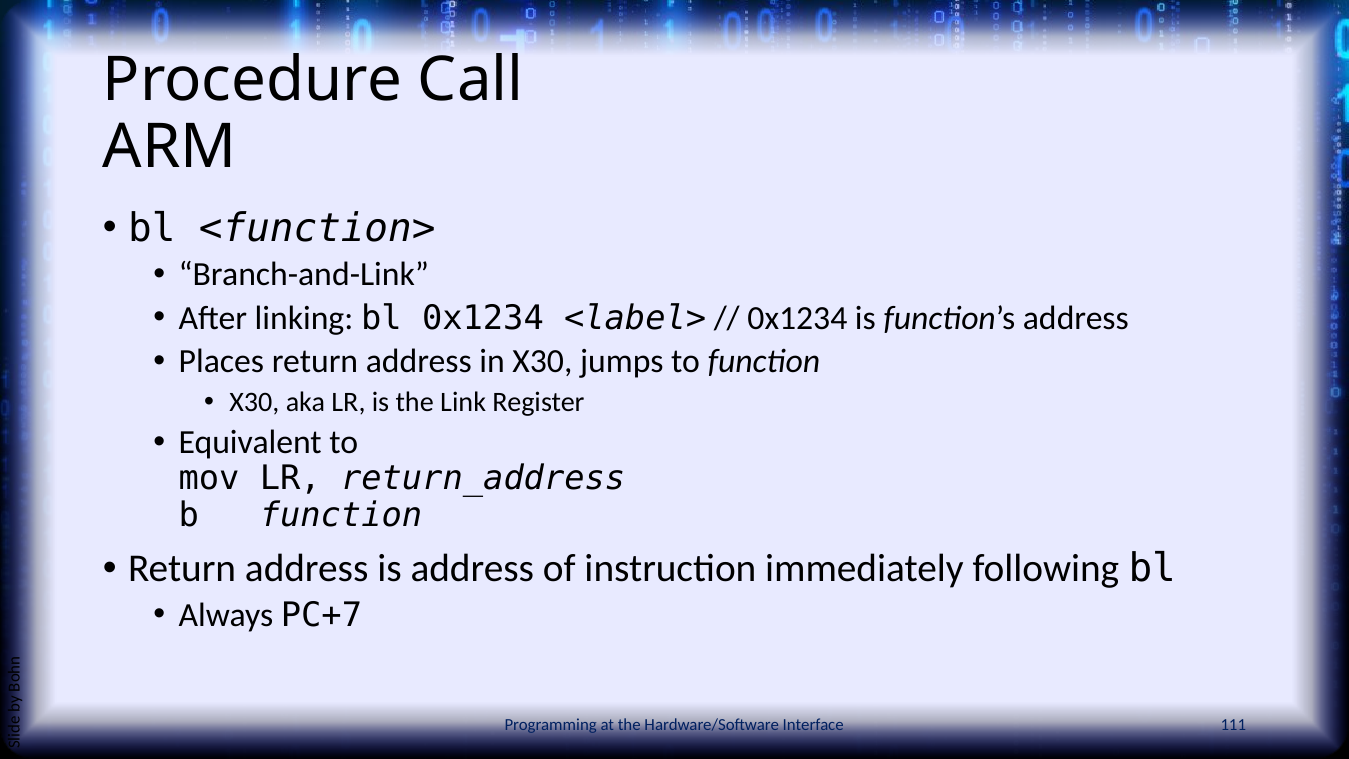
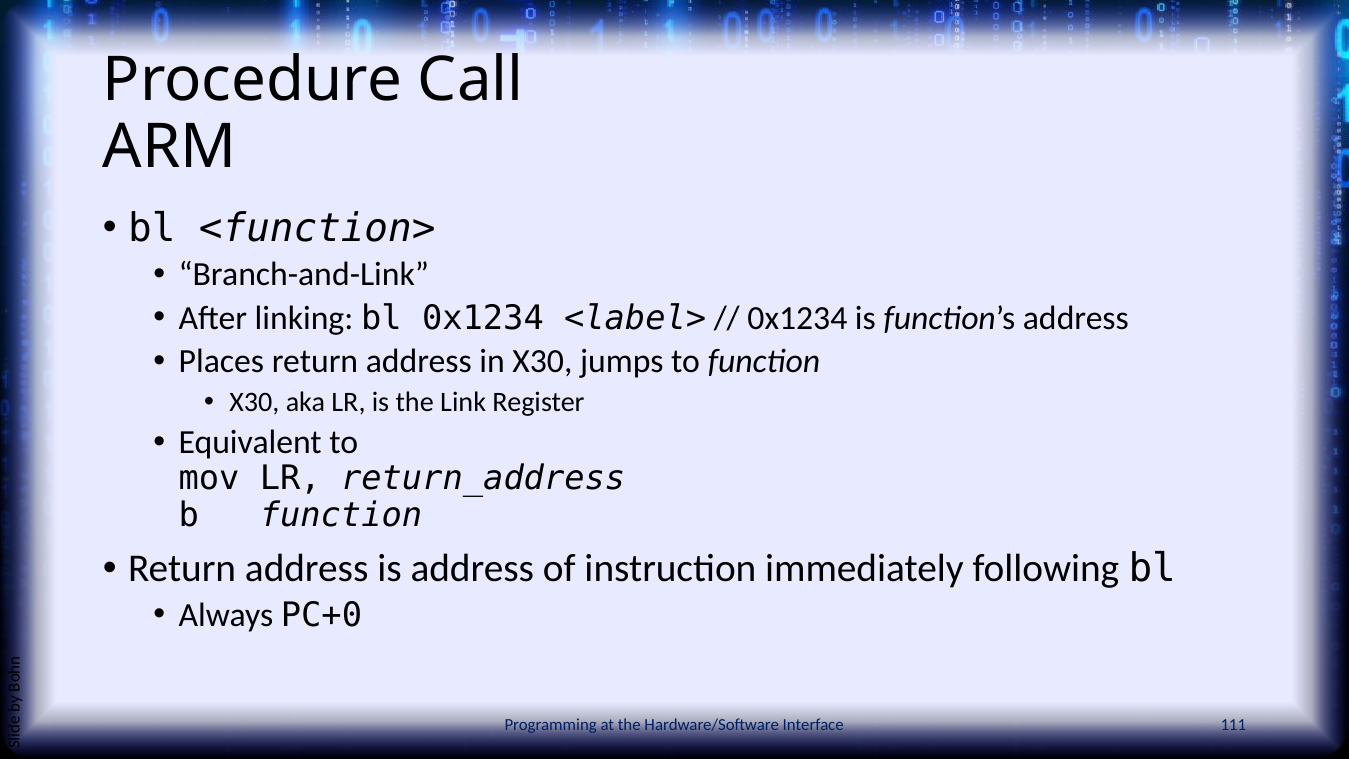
PC+7: PC+7 -> PC+0 (321, 615)
